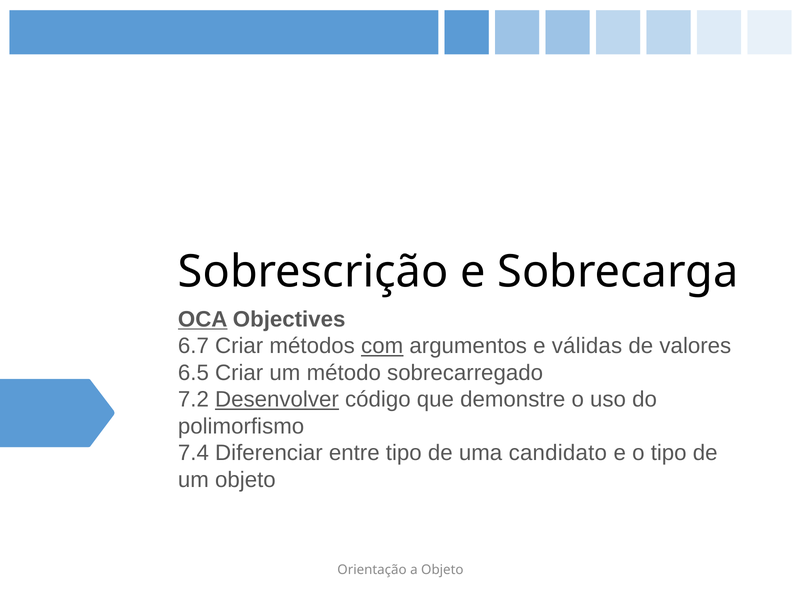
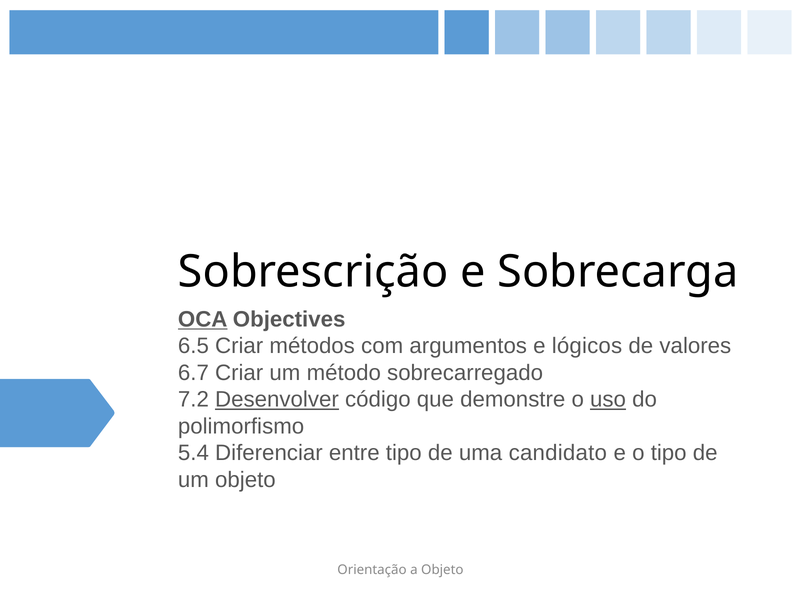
6.7: 6.7 -> 6.5 (193, 346)
com underline: present -> none (382, 346)
válidas: válidas -> lógicos (587, 346)
6.5: 6.5 -> 6.7 (193, 373)
uso underline: none -> present (608, 399)
7.4: 7.4 -> 5.4 (193, 453)
